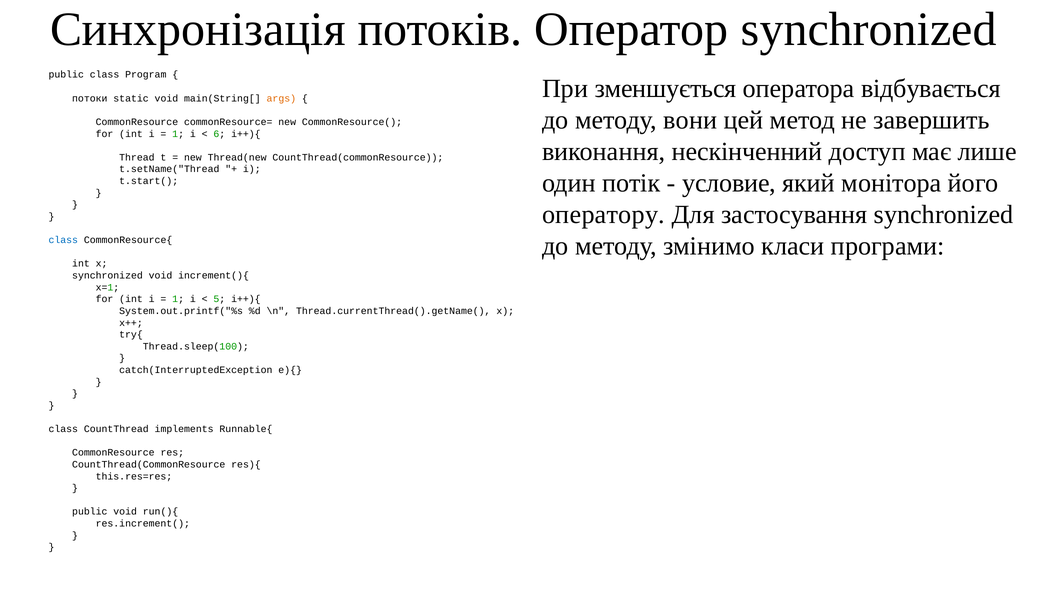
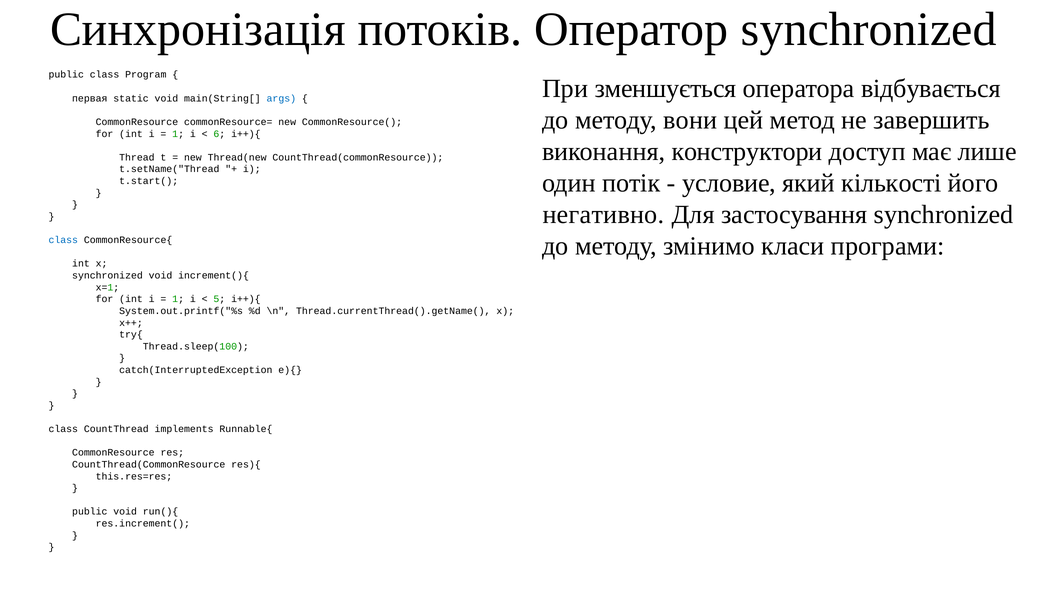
потоки: потоки -> первая (90, 98)
args colour: orange -> blue (281, 98)
нескінченний: нескінченний -> конструктори (747, 152)
монітора: монітора -> кількості (892, 183)
оператору: оператору -> негативно (604, 214)
